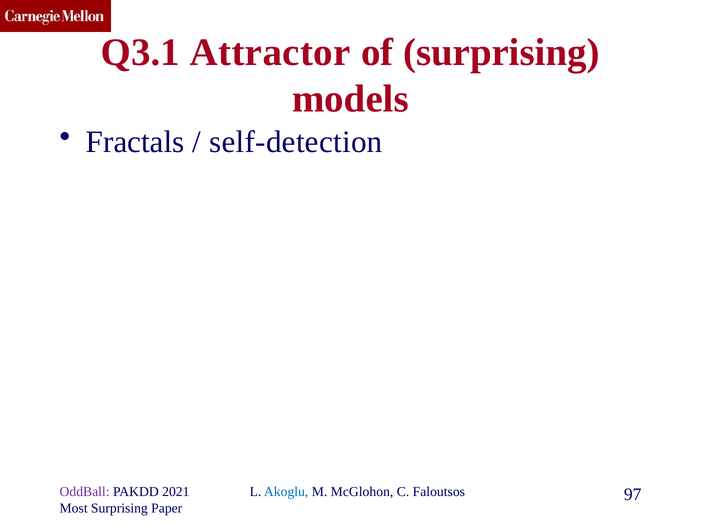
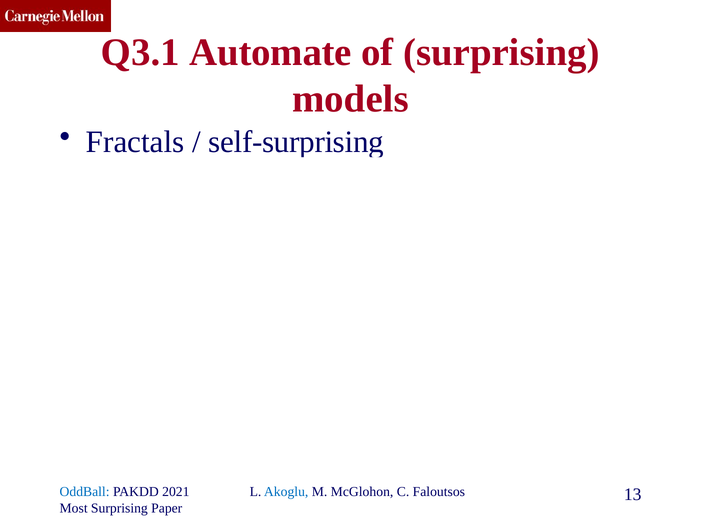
Q3.1 Attractor: Attractor -> Automate (271, 52)
self-detection: self-detection -> self-surprising (296, 142)
OddBall colour: purple -> blue (85, 492)
97: 97 -> 13 (633, 494)
